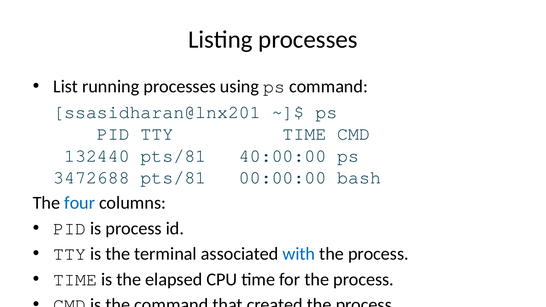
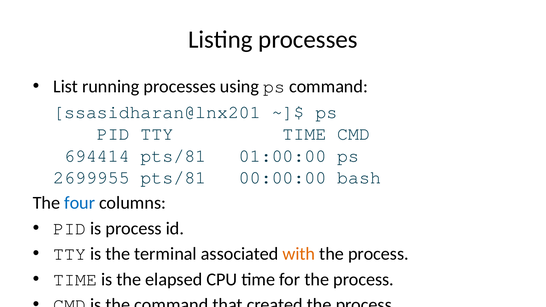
132440: 132440 -> 694414 (97, 156)
40:00:00: 40:00:00 -> 01:00:00 (283, 156)
3472688: 3472688 -> 2699955 (91, 178)
with colour: blue -> orange (299, 254)
